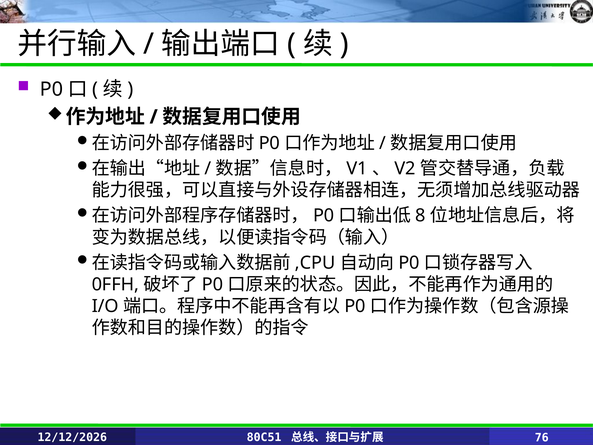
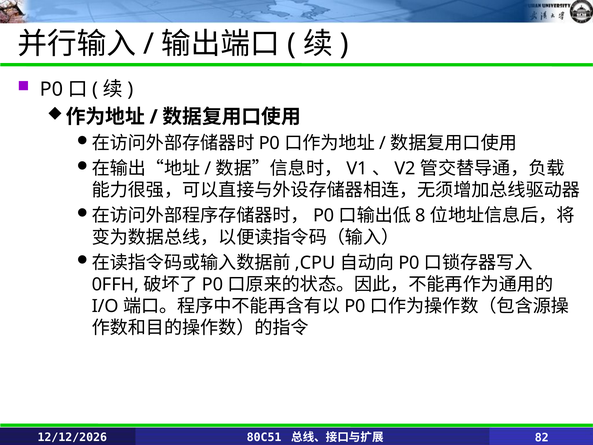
76: 76 -> 82 (542, 437)
